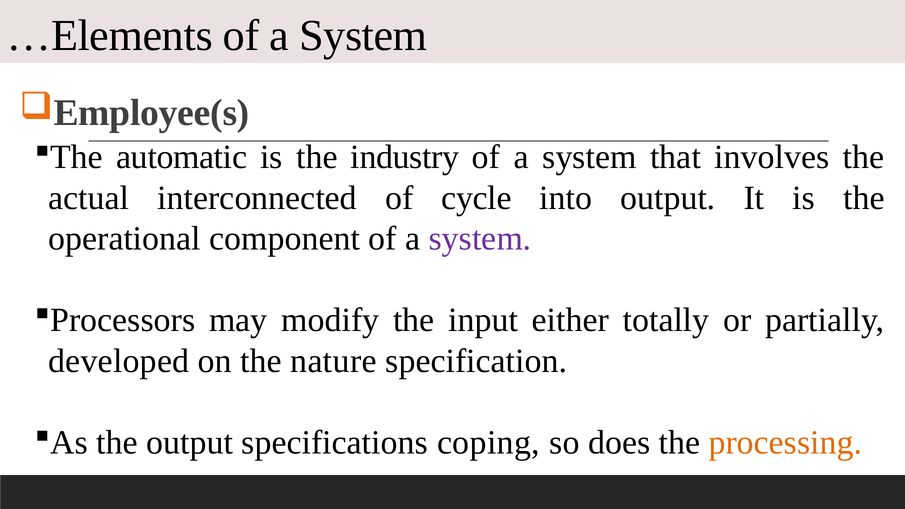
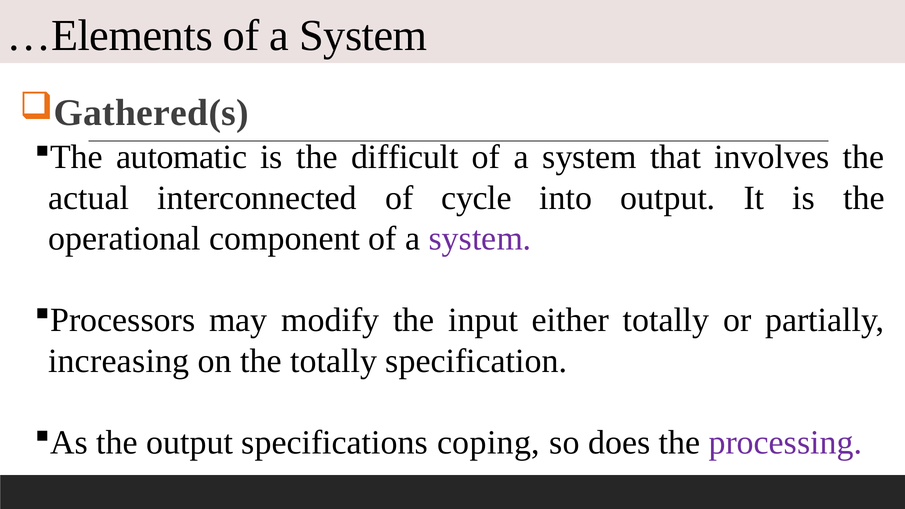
Employee(s: Employee(s -> Gathered(s (151, 113)
industry: industry -> difficult (405, 157)
developed: developed -> increasing (119, 361)
the nature: nature -> totally (334, 361)
processing colour: orange -> purple (785, 442)
